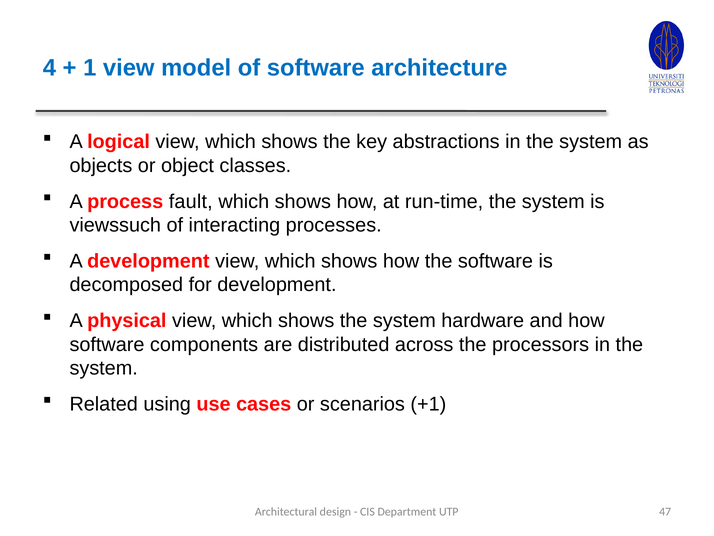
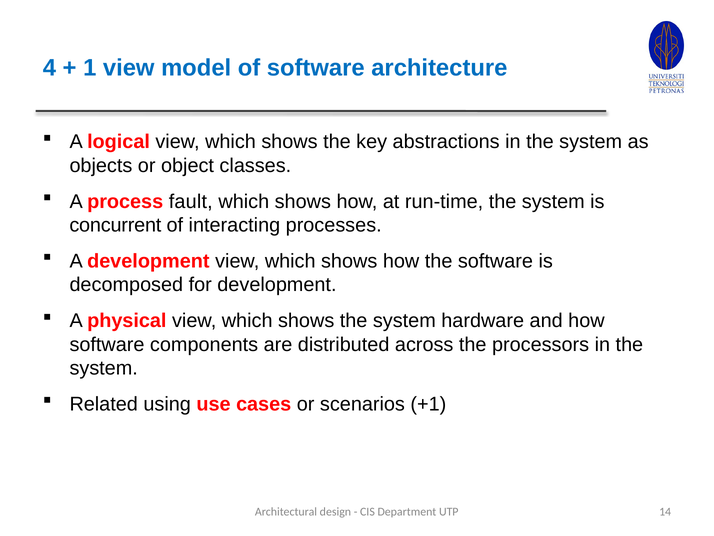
viewssuch: viewssuch -> concurrent (115, 225)
47: 47 -> 14 (665, 511)
